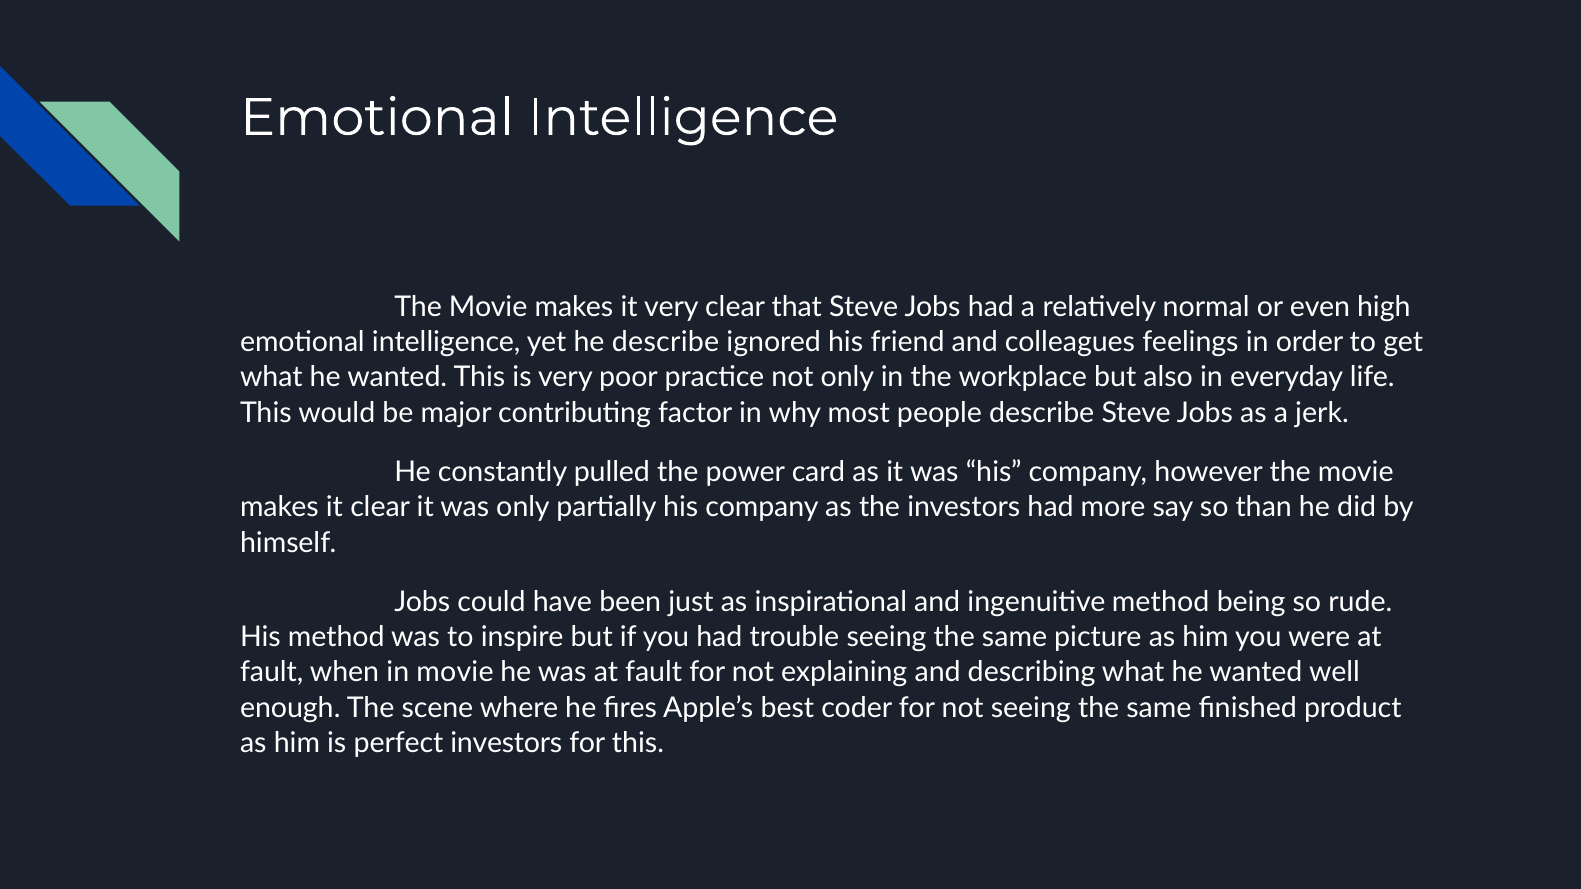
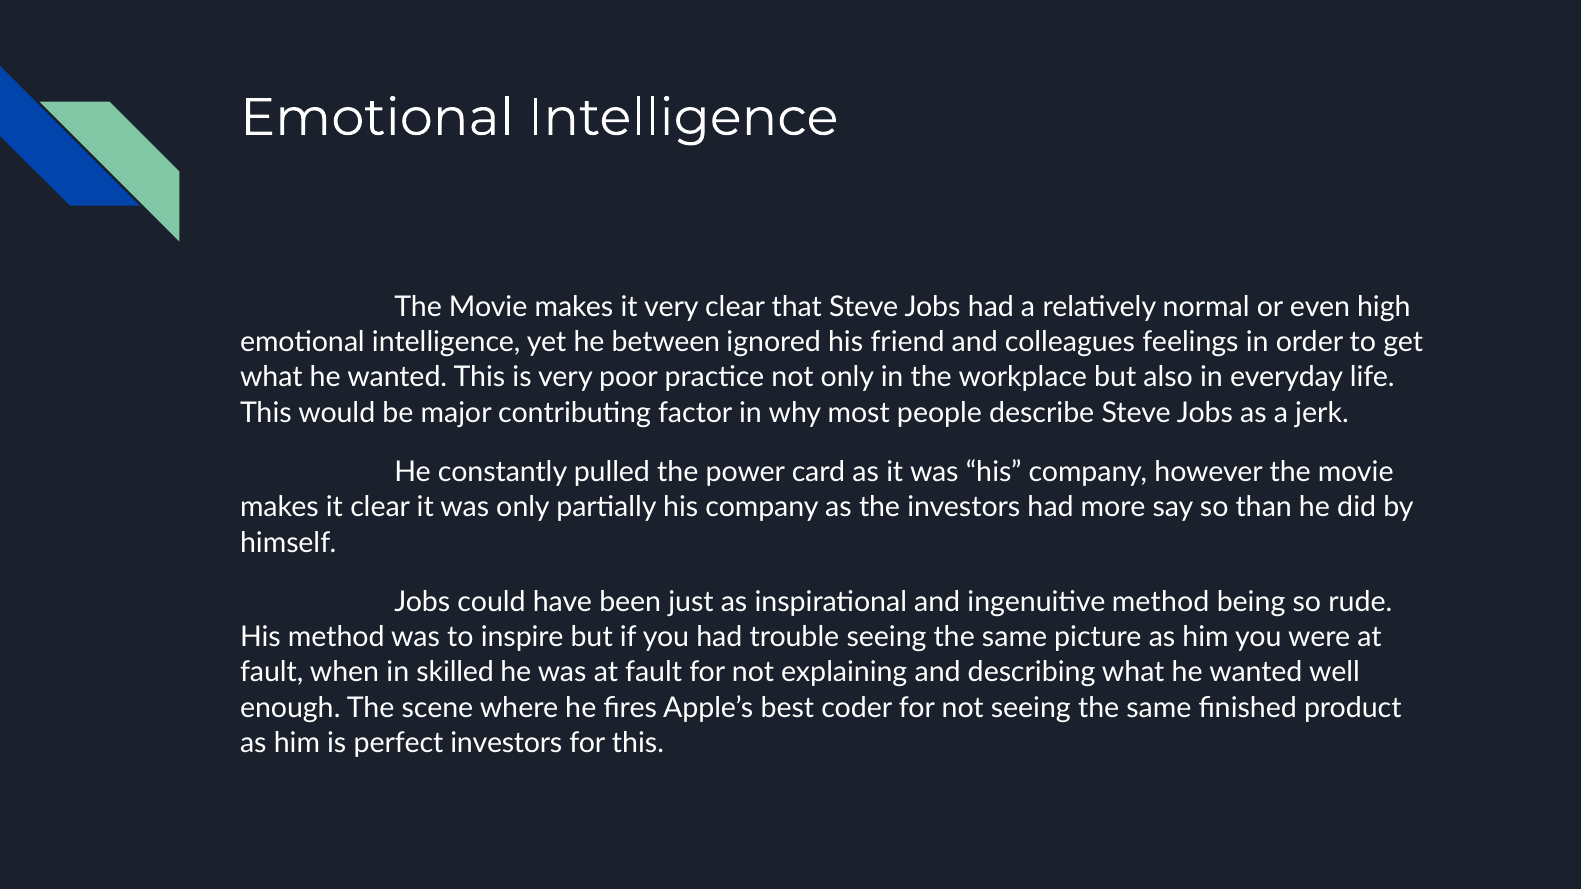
he describe: describe -> between (666, 342)
in movie: movie -> skilled (455, 673)
